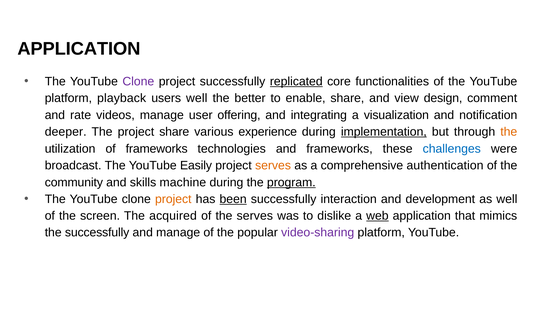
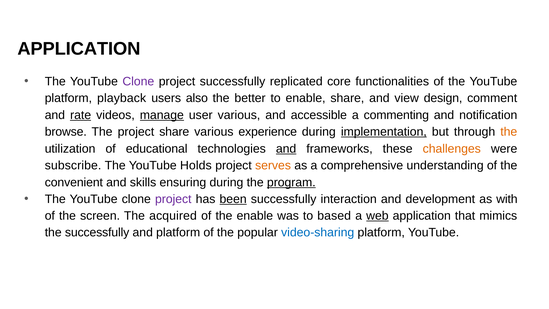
replicated underline: present -> none (296, 81)
users well: well -> also (197, 98)
rate underline: none -> present (81, 115)
manage underline: none -> present (162, 115)
user offering: offering -> various (239, 115)
integrating: integrating -> accessible (319, 115)
visualization: visualization -> commenting (396, 115)
deeper: deeper -> browse (66, 132)
of frameworks: frameworks -> educational (157, 149)
and underline: none -> present (286, 149)
challenges colour: blue -> orange (452, 149)
broadcast: broadcast -> subscribe (73, 165)
Easily: Easily -> Holds (196, 165)
authentication: authentication -> understanding (445, 165)
community: community -> convenient (74, 182)
machine: machine -> ensuring (183, 182)
project colour: orange -> purple (173, 199)
as well: well -> with (507, 199)
the serves: serves -> enable (255, 216)
dislike: dislike -> based (334, 216)
and manage: manage -> platform (178, 232)
video-sharing colour: purple -> blue (318, 232)
